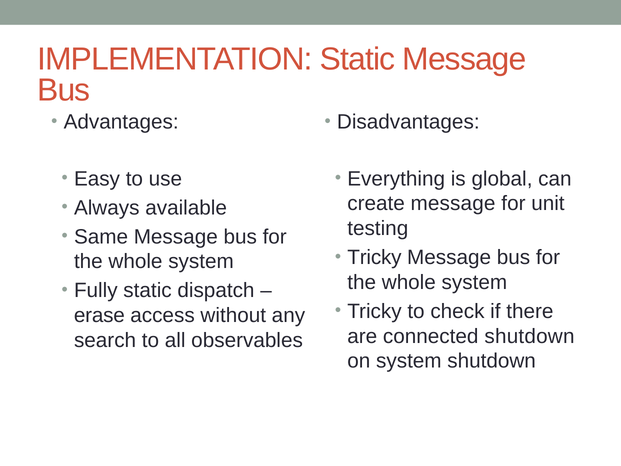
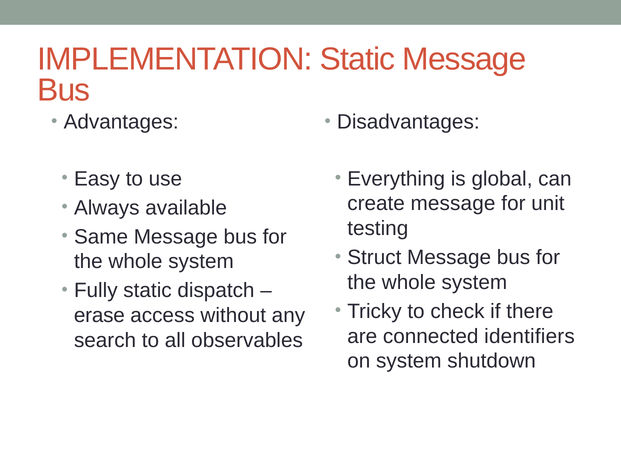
Tricky: Tricky -> Struct (374, 257)
connected shutdown: shutdown -> identifiers (530, 336)
